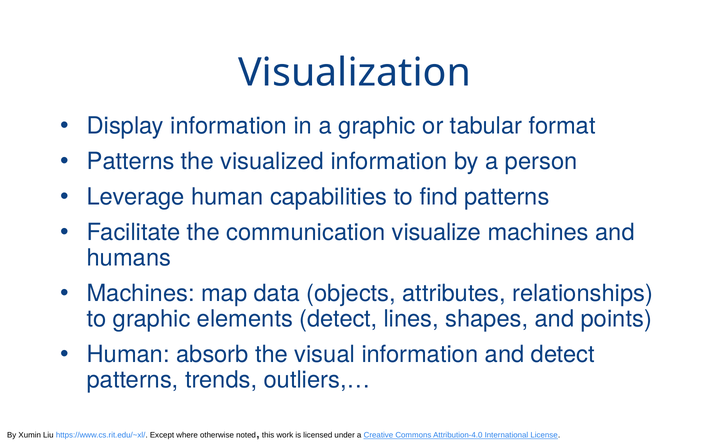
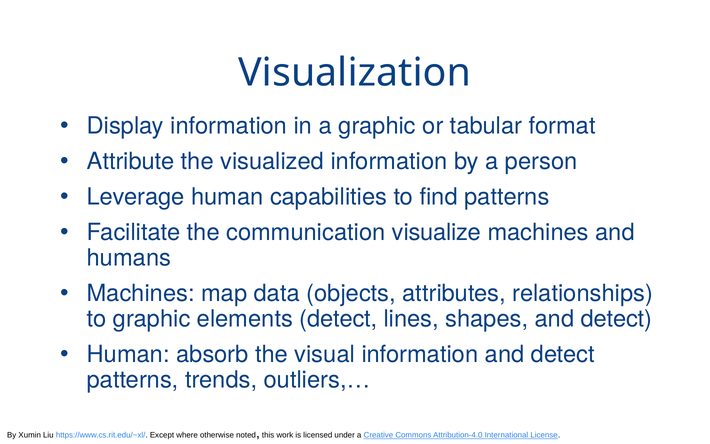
Patterns: Patterns -> Attribute (131, 161)
shapes and points: points -> detect (616, 319)
